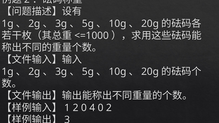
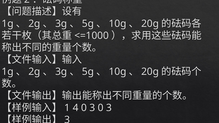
1 2: 2 -> 4 (76, 108)
4: 4 -> 3 (92, 108)
2: 2 -> 3 (109, 108)
